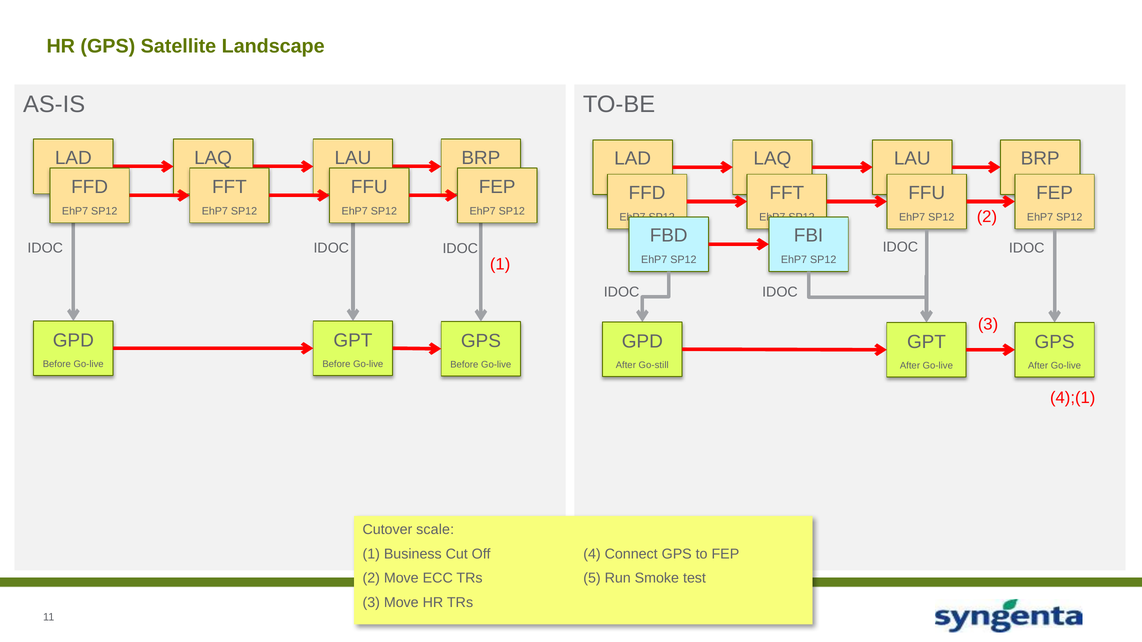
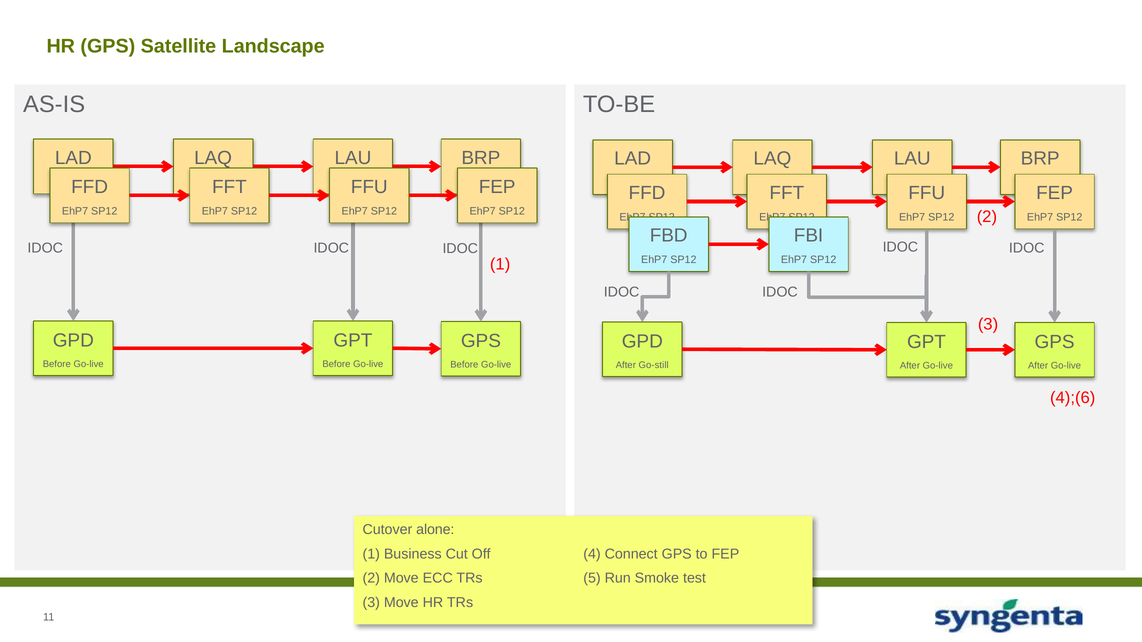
4);(1: 4);(1 -> 4);(6 (1073, 398)
scale: scale -> alone (435, 530)
